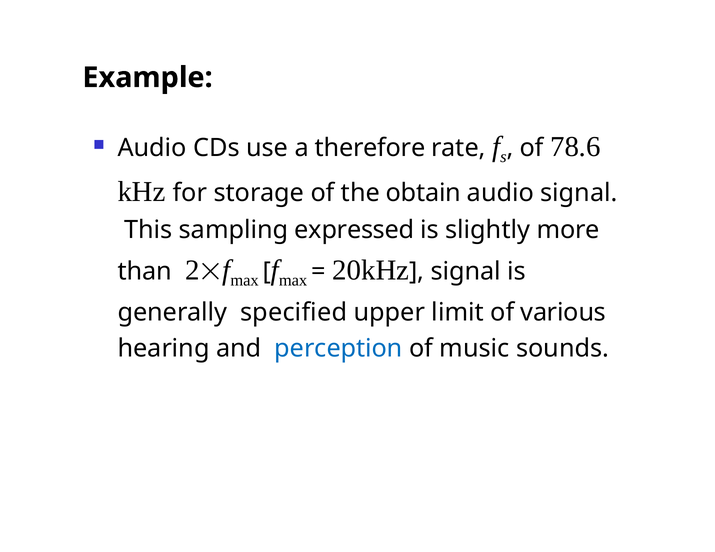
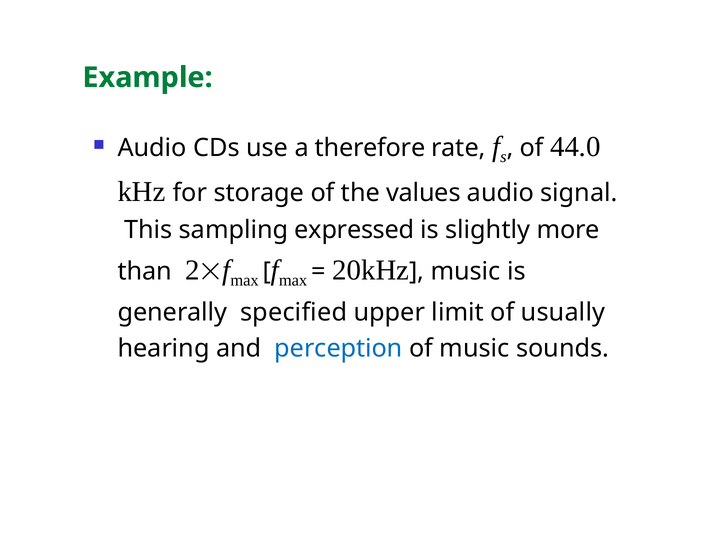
Example colour: black -> green (148, 78)
78.6: 78.6 -> 44.0 (575, 147)
obtain: obtain -> values (423, 193)
signal: signal -> music (466, 272)
various: various -> usually (563, 312)
